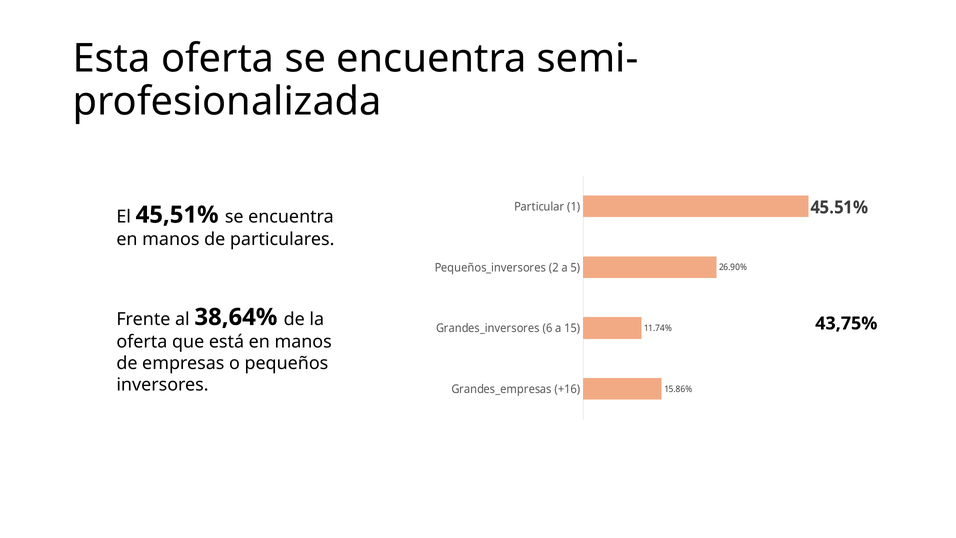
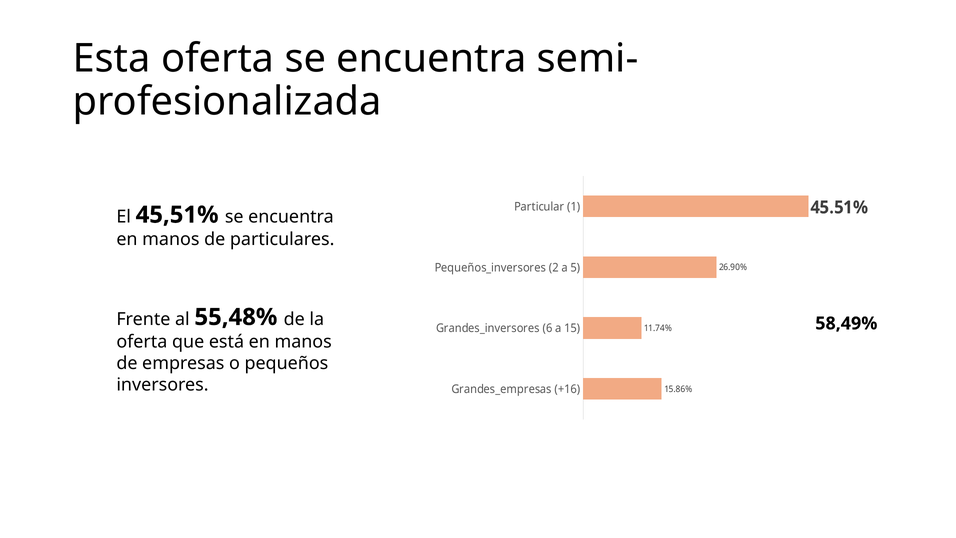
38,64%: 38,64% -> 55,48% (236, 317)
43,75%: 43,75% -> 58,49% (846, 323)
